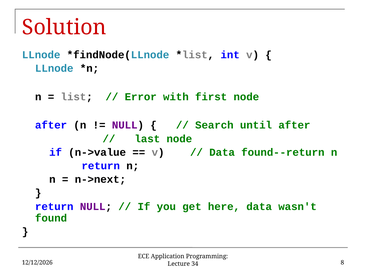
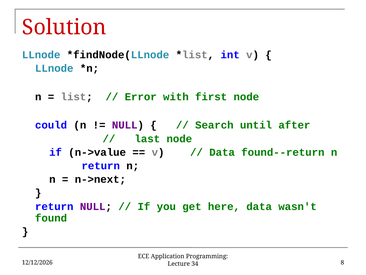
after: after -> could (51, 125)
